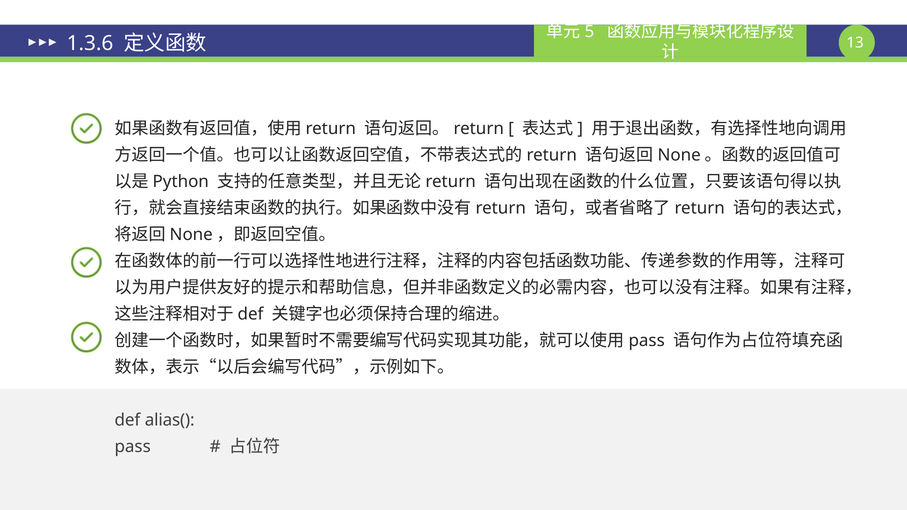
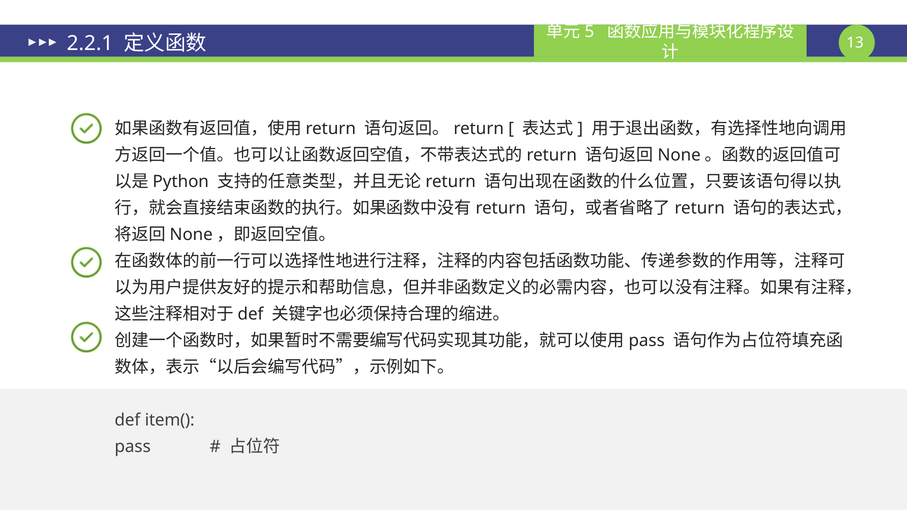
1.3.6: 1.3.6 -> 2.2.1 (90, 43)
alias(: alias( -> item( (170, 420)
